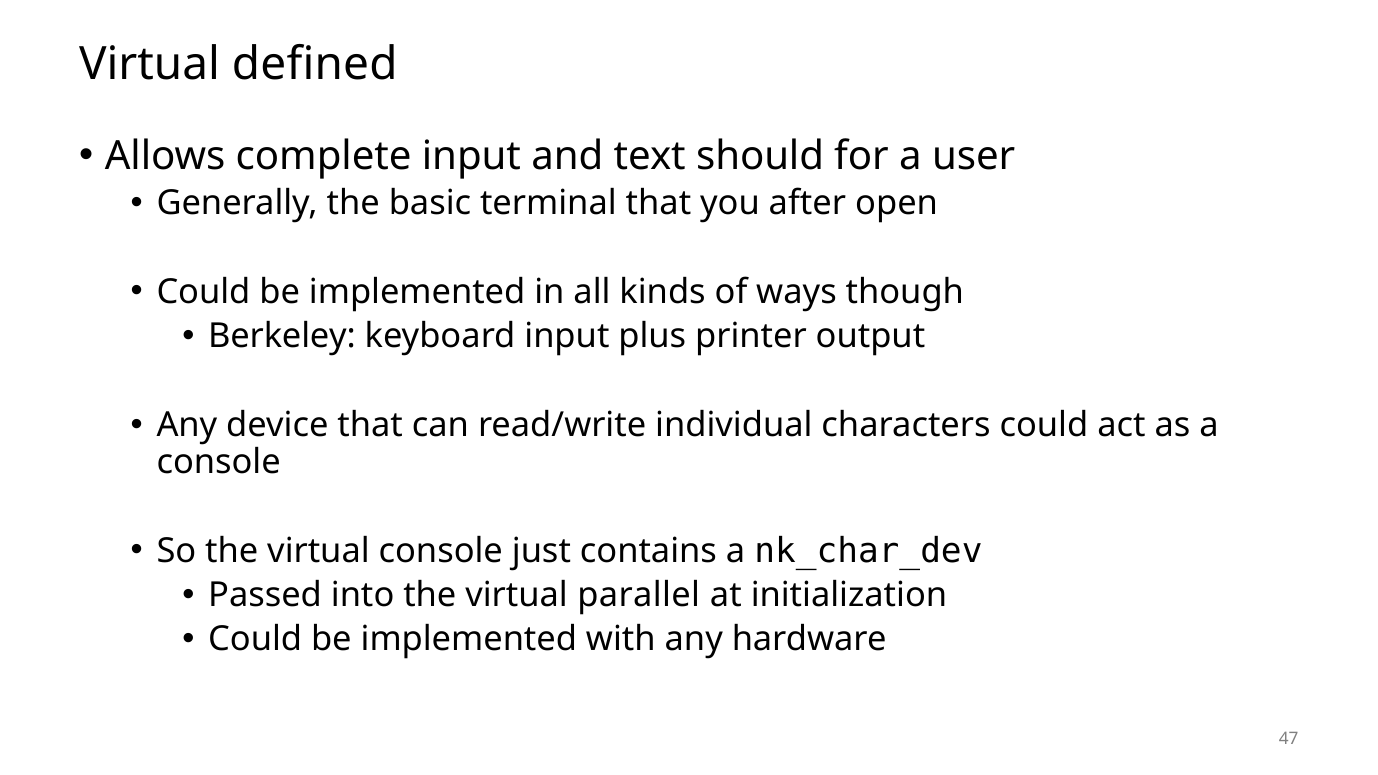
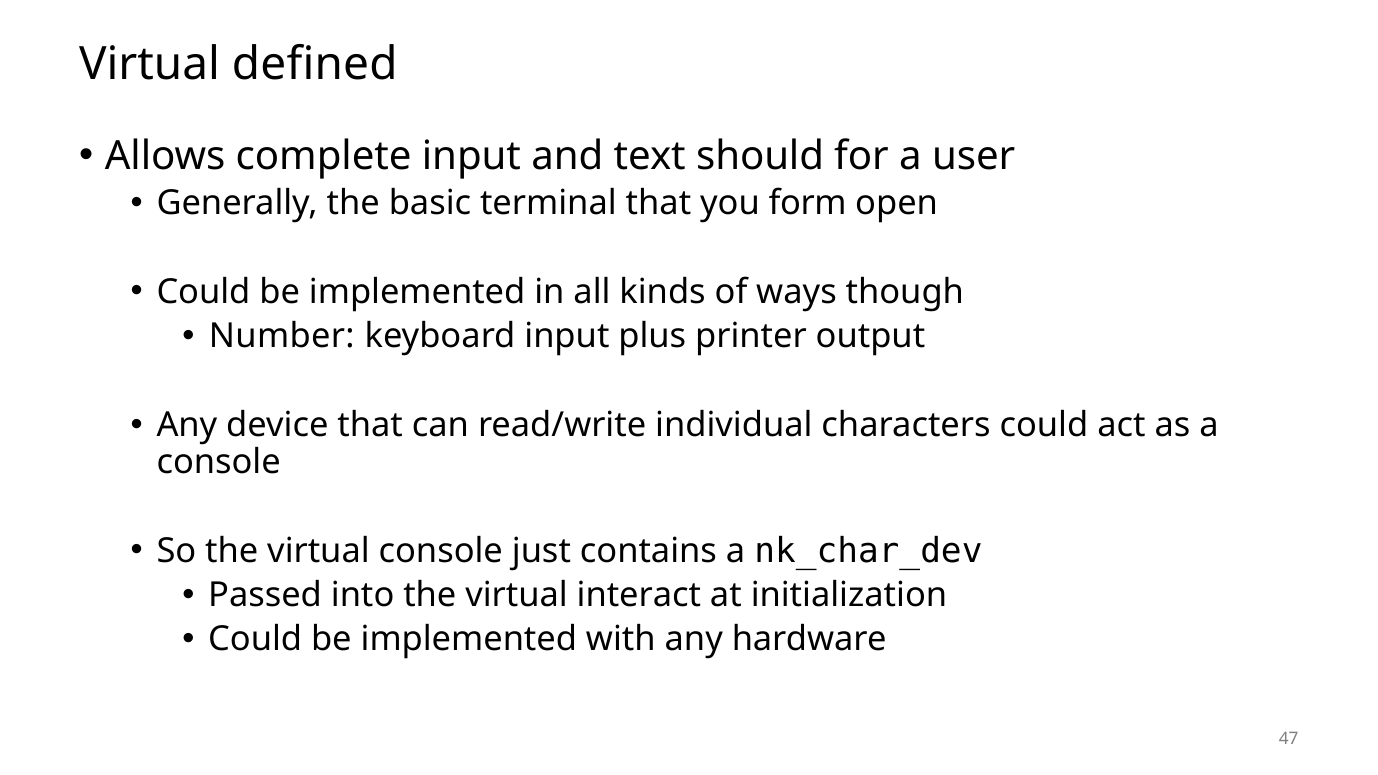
after: after -> form (808, 203)
Berkeley: Berkeley -> Number (282, 336)
parallel: parallel -> interact (639, 595)
